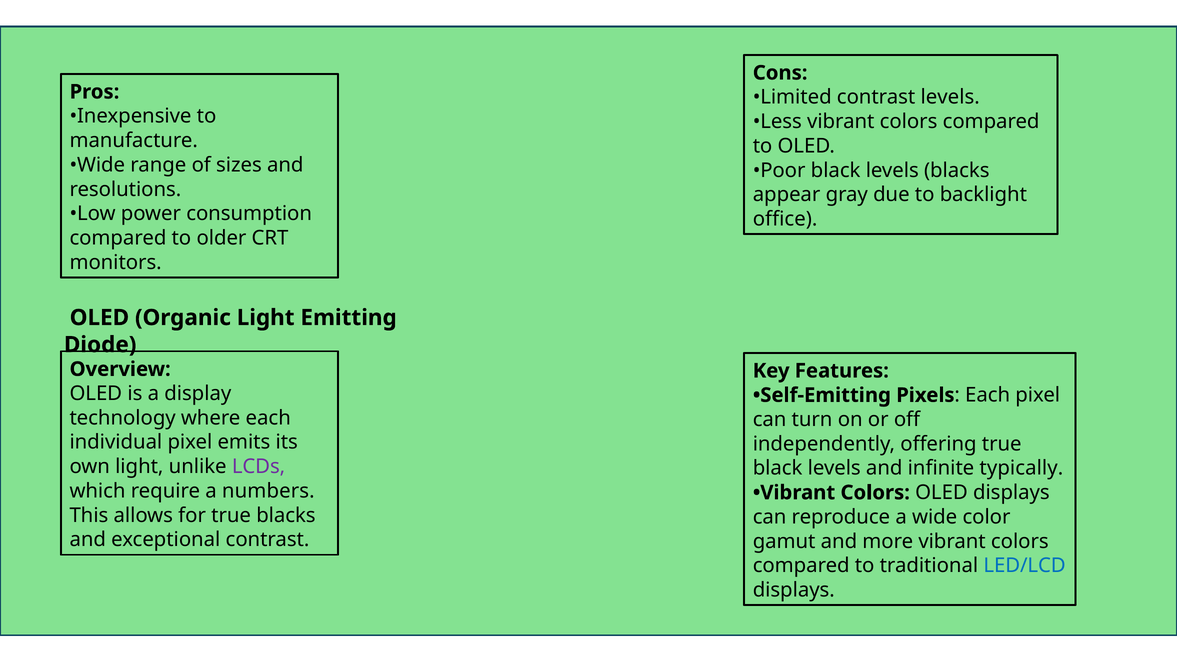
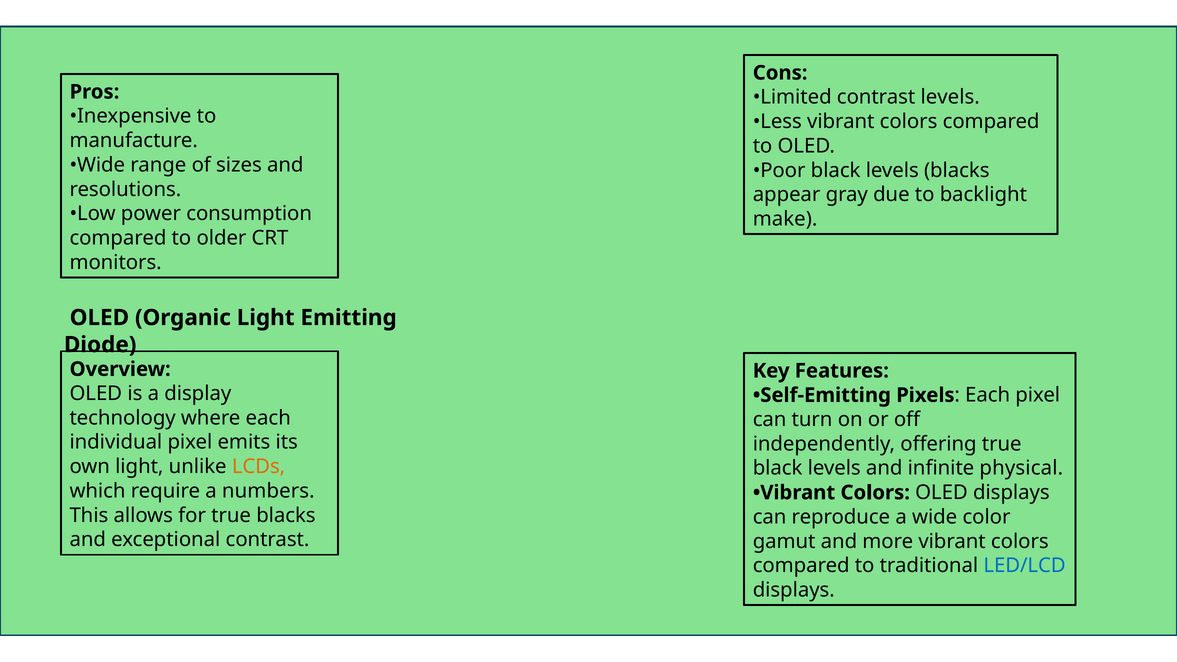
office: office -> make (785, 219)
LCDs colour: purple -> orange (259, 467)
typically: typically -> physical (1021, 468)
